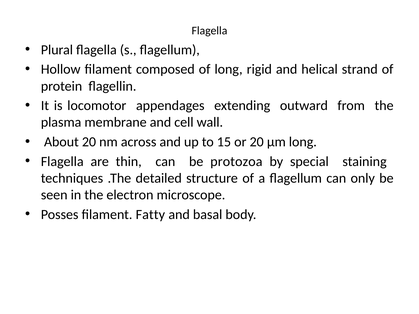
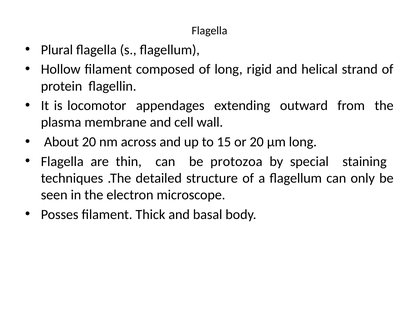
Fatty: Fatty -> Thick (150, 215)
